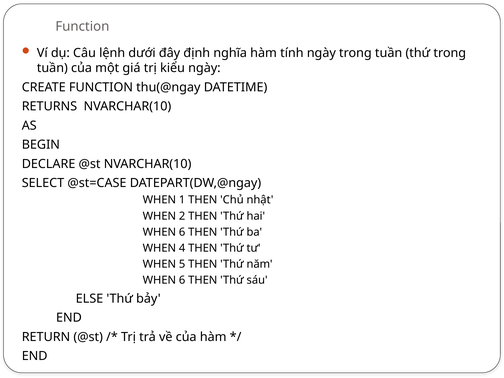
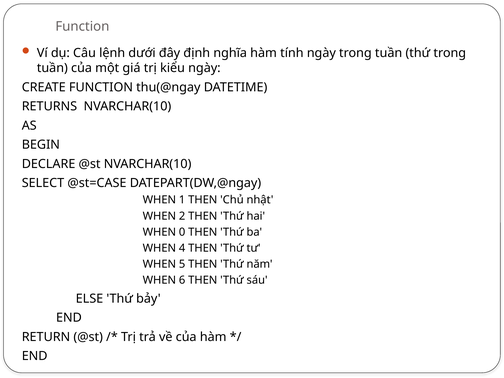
6: 6 -> 0 (182, 232)
